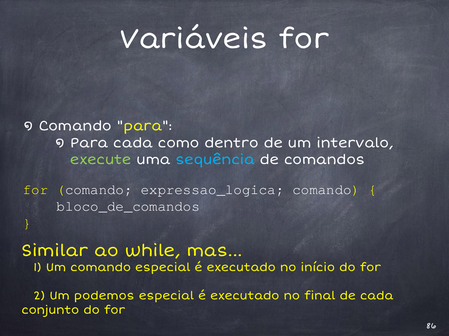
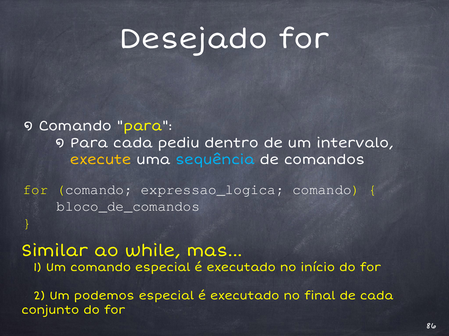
Variáveis: Variáveis -> Desejado (194, 39)
como: como -> pediu (179, 143)
execute colour: light green -> yellow (101, 160)
